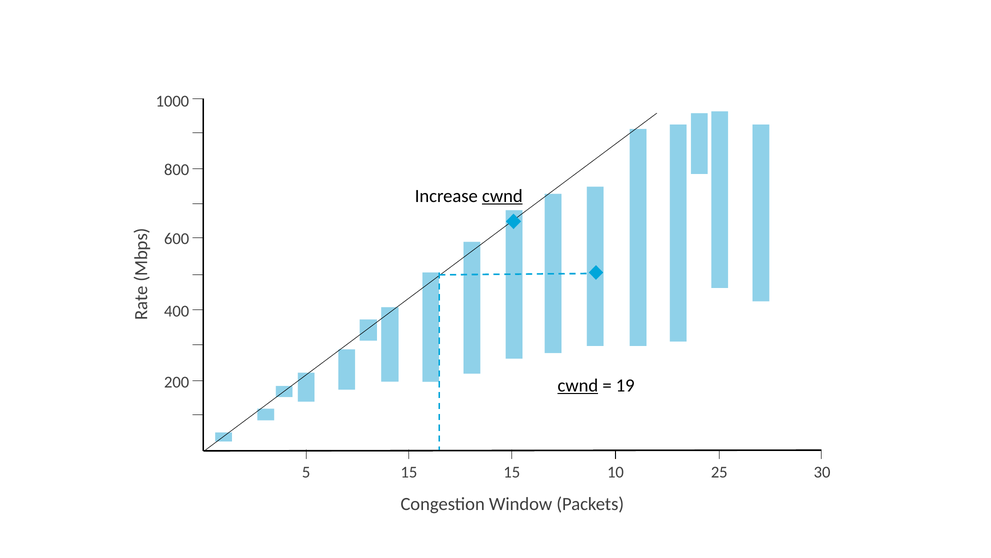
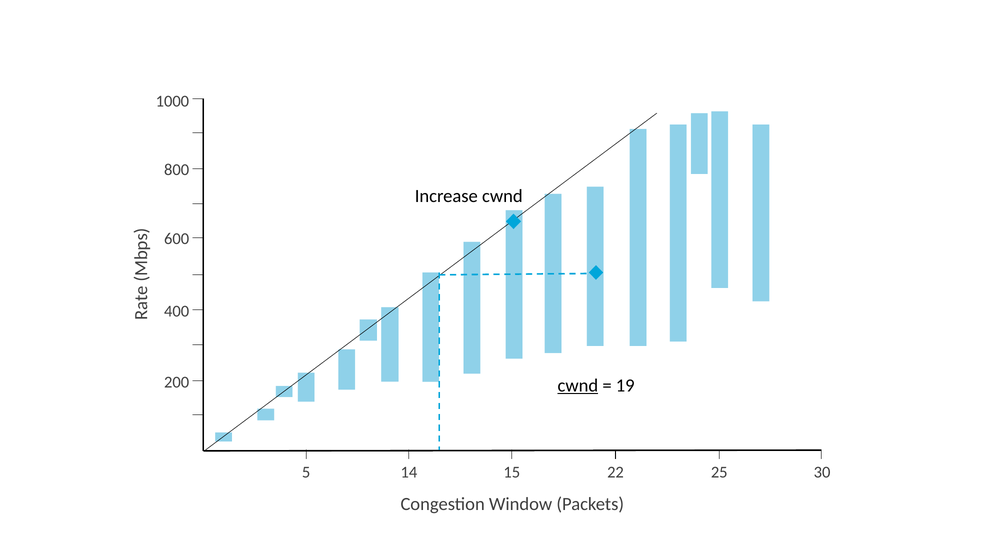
cwnd underline: present -> none (502, 196)
5 15: 15 -> 14 (409, 472)
10: 10 -> 22 (615, 472)
